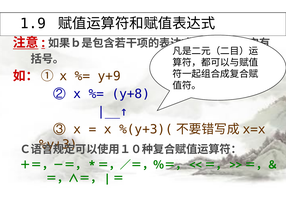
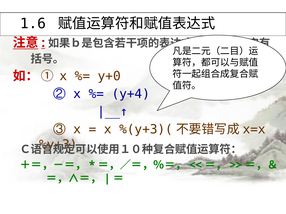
1.9: 1.9 -> 1.6 (33, 24)
y+9: y+9 -> y+0 (109, 76)
y+8: y+8 -> y+4 (131, 94)
